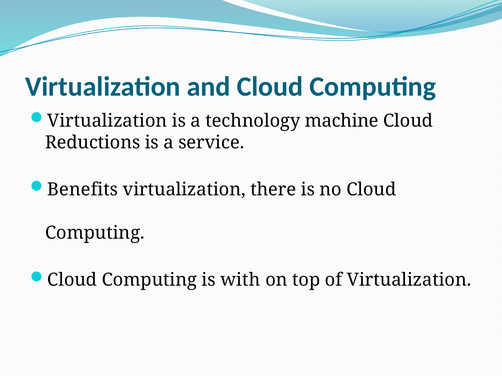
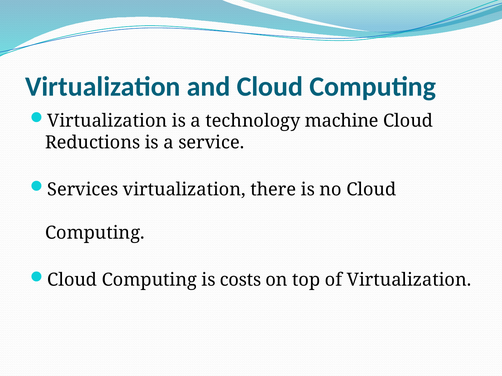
Benefits: Benefits -> Services (83, 190)
with: with -> costs (241, 280)
